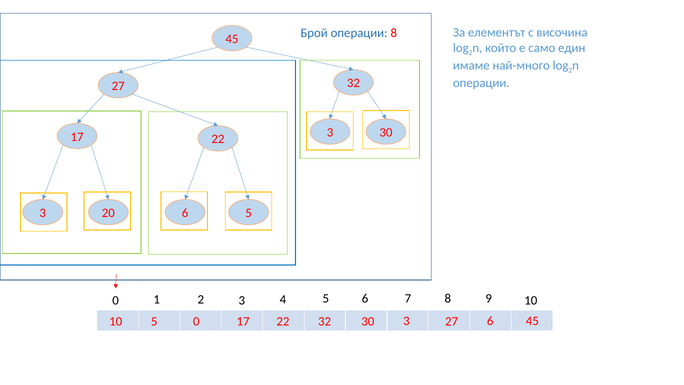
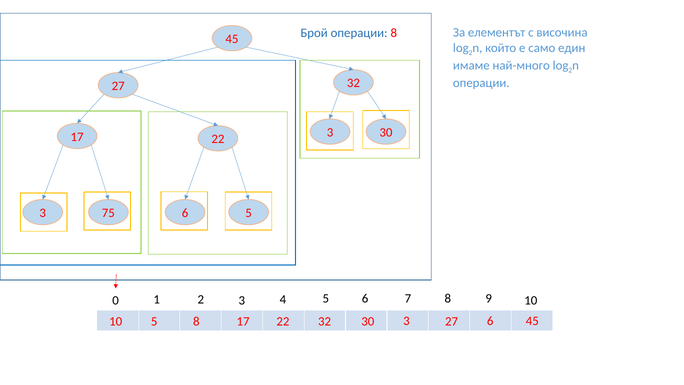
20: 20 -> 75 (108, 213)
5 0: 0 -> 8 (196, 321)
